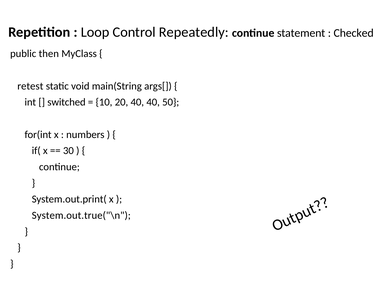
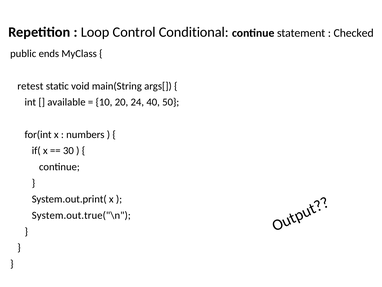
Repeatedly: Repeatedly -> Conditional (194, 32)
then: then -> ends (49, 54)
switched: switched -> available (66, 102)
20 40: 40 -> 24 (137, 102)
